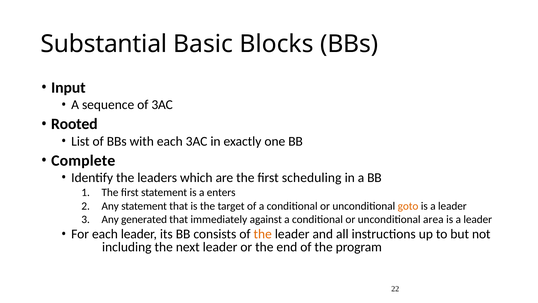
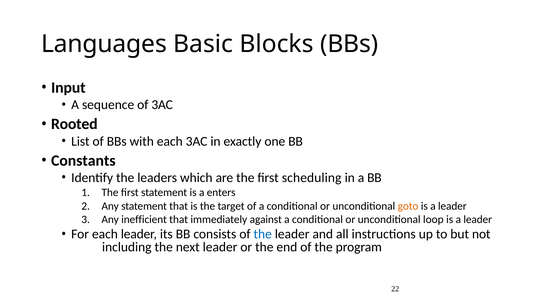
Substantial: Substantial -> Languages (104, 44)
Complete: Complete -> Constants (83, 160)
generated: generated -> inefficient (144, 219)
area: area -> loop (433, 219)
the colour: orange -> blue (263, 234)
